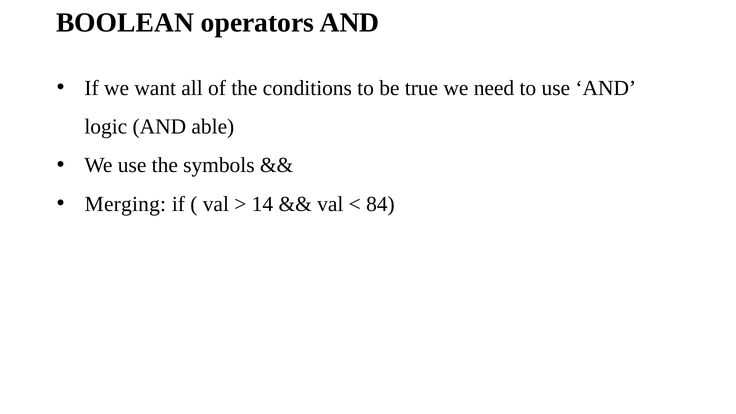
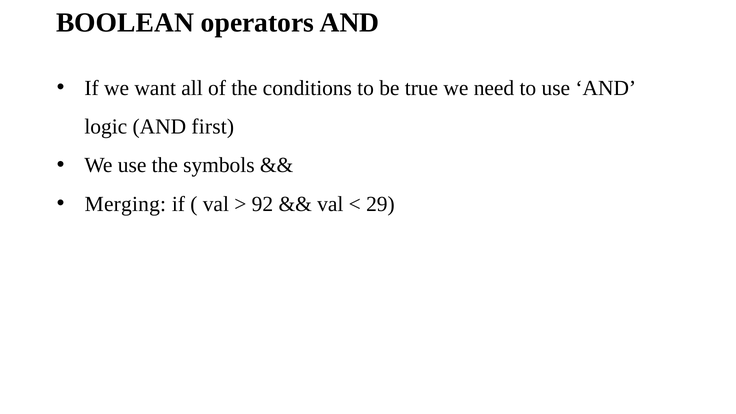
able: able -> first (213, 127)
14: 14 -> 92 (262, 204)
84: 84 -> 29 (380, 204)
